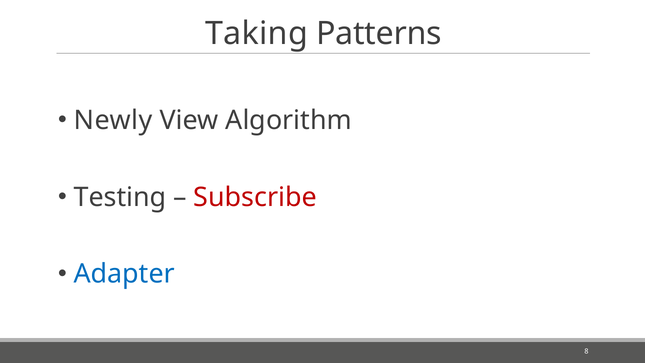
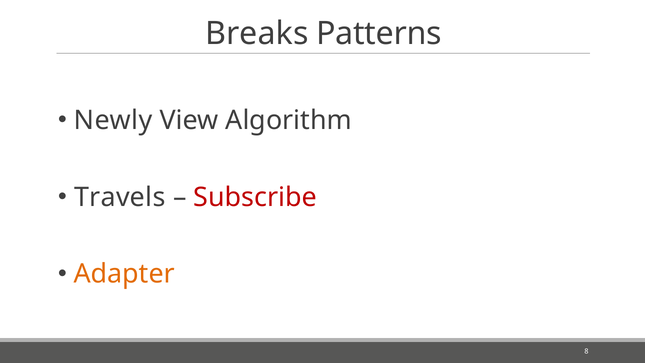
Taking: Taking -> Breaks (257, 34)
Testing: Testing -> Travels (120, 197)
Adapter colour: blue -> orange (124, 274)
